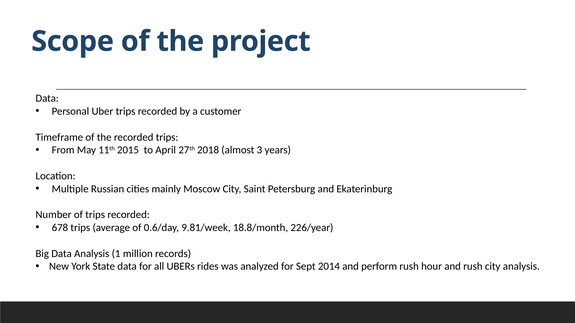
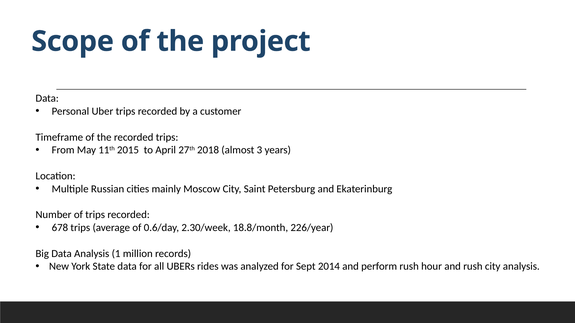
9.81/week: 9.81/week -> 2.30/week (206, 228)
